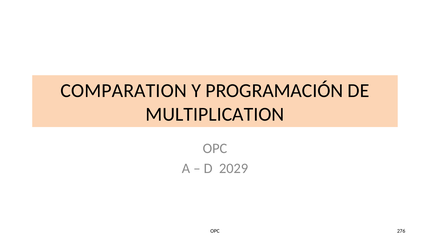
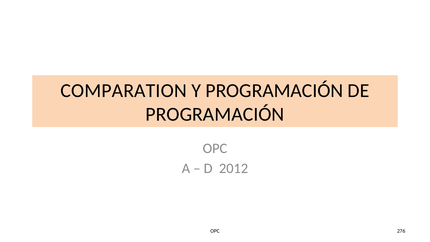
MULTIPLICATION: MULTIPLICATION -> PROGRAMACIÓN (215, 114)
2029: 2029 -> 2012 (234, 168)
